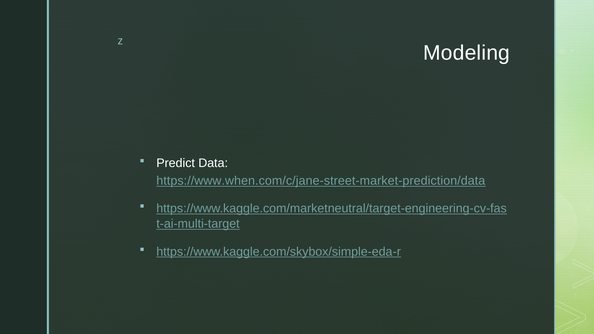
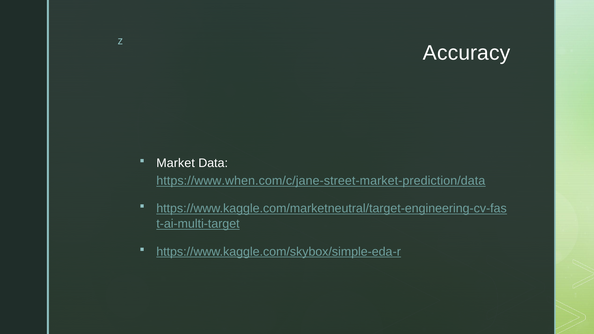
Modeling: Modeling -> Accuracy (467, 53)
Predict: Predict -> Market (176, 163)
